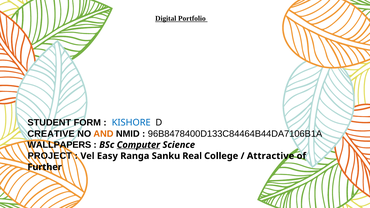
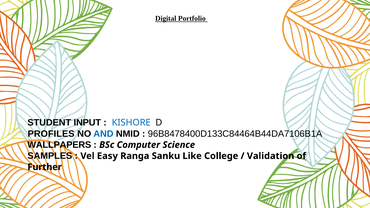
FORM: FORM -> INPUT (87, 123)
CREATIVE: CREATIVE -> PROFILES (51, 134)
AND colour: orange -> blue (103, 134)
Computer underline: present -> none (138, 145)
PROJECT: PROJECT -> SAMPLES (50, 156)
Real: Real -> Like (192, 156)
Attractive: Attractive -> Validation (271, 156)
